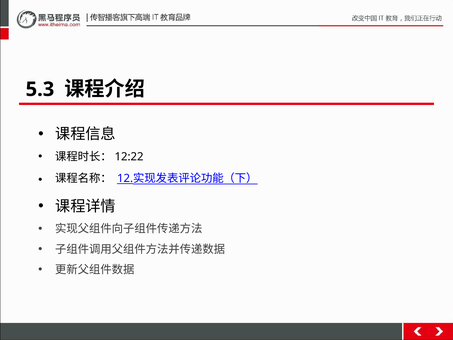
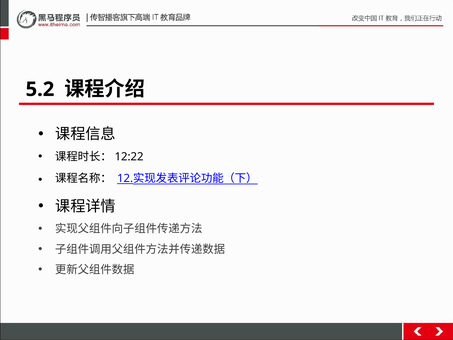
5.3: 5.3 -> 5.2 (40, 89)
